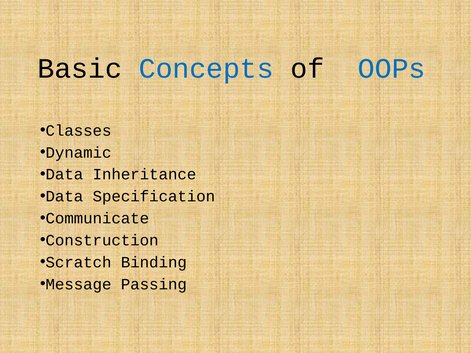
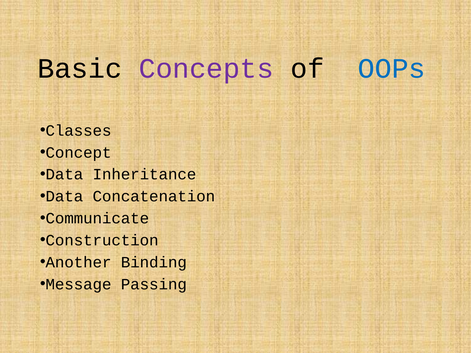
Concepts colour: blue -> purple (206, 69)
Dynamic: Dynamic -> Concept (78, 153)
Specification: Specification -> Concatenation (154, 197)
Scratch: Scratch -> Another (78, 262)
